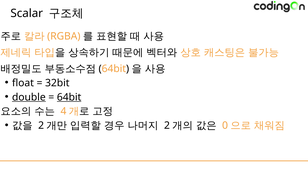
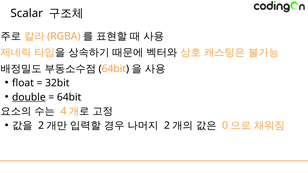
64bit underline: present -> none (69, 97)
